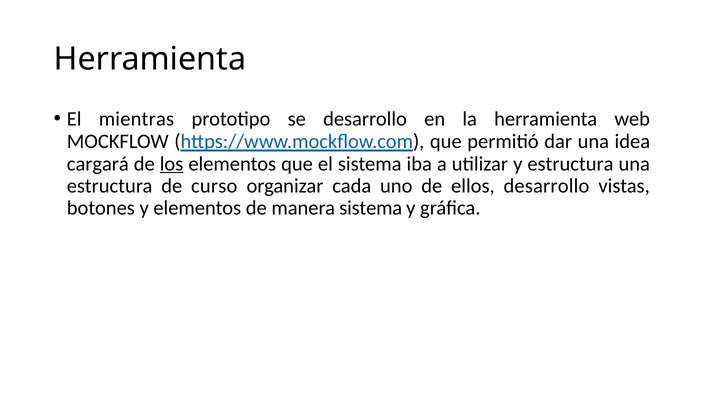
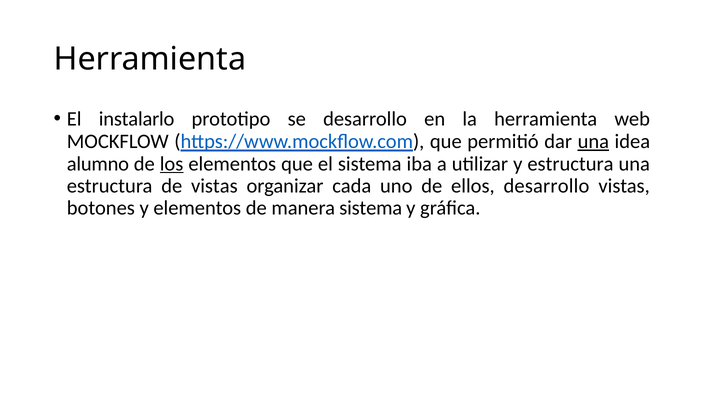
mientras: mientras -> instalarlo (137, 119)
una underline: none -> present (593, 142)
cargará: cargará -> alumno (98, 164)
de curso: curso -> vistas (214, 186)
